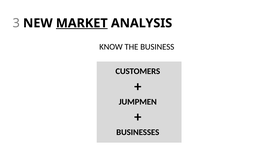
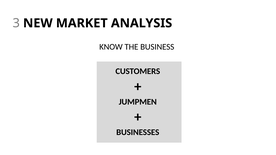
MARKET underline: present -> none (82, 23)
